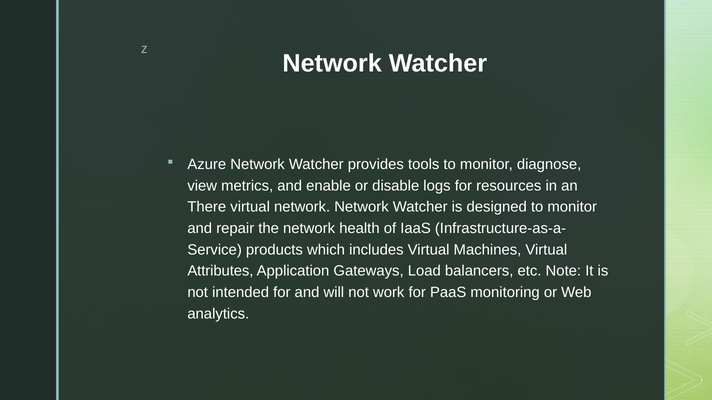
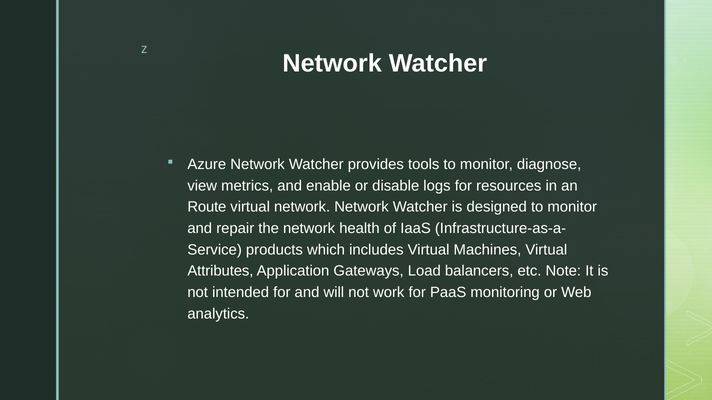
There: There -> Route (207, 207)
